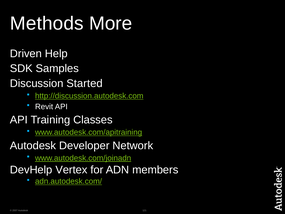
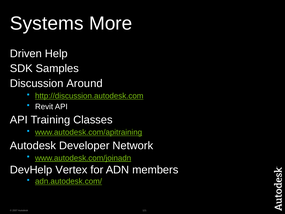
Methods: Methods -> Systems (47, 23)
Started: Started -> Around (85, 83)
